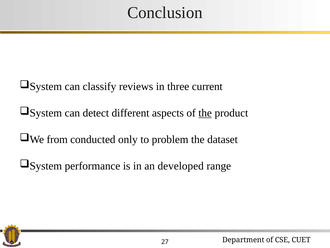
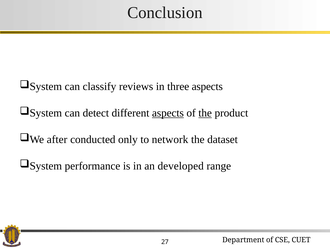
three current: current -> aspects (207, 86)
aspects underline: none -> present (168, 113)
from: from -> after (57, 139)
problem: problem -> network (170, 139)
